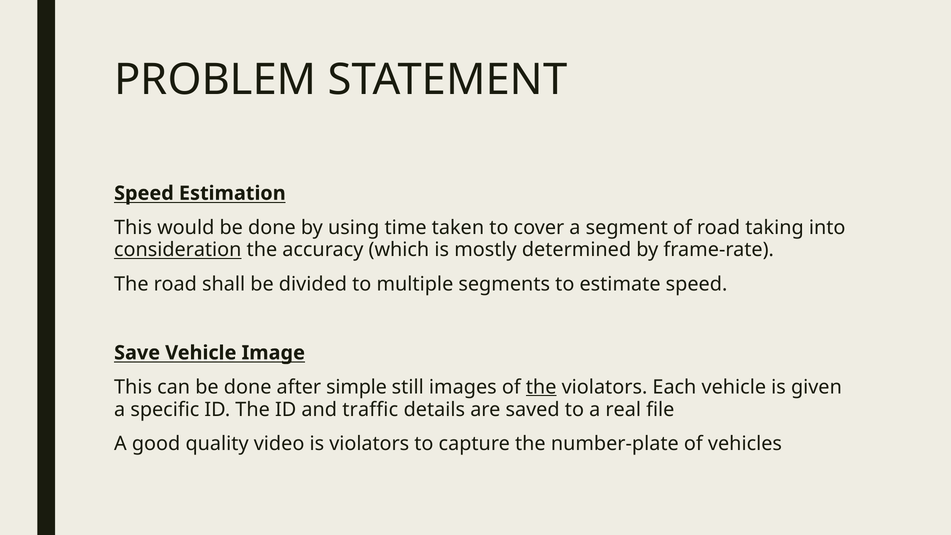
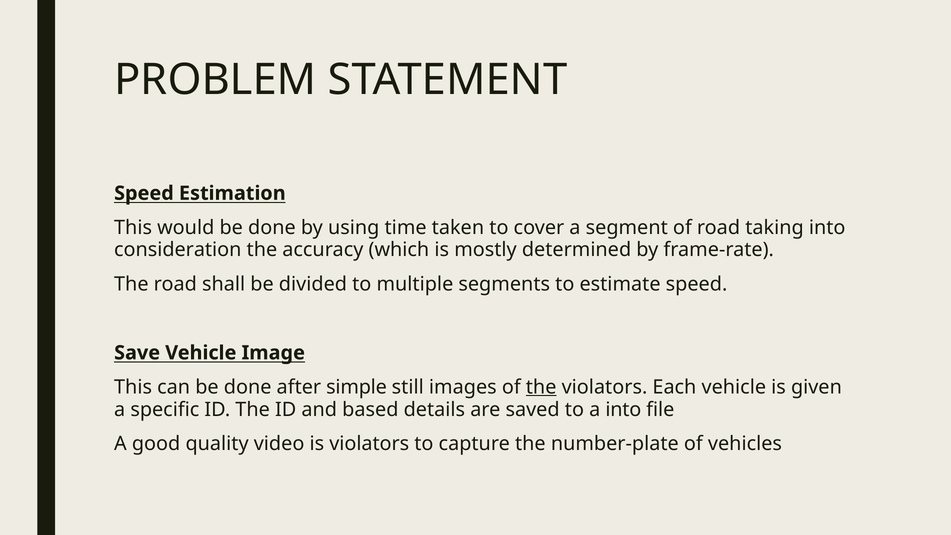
consideration underline: present -> none (178, 250)
traffic: traffic -> based (370, 409)
a real: real -> into (623, 409)
